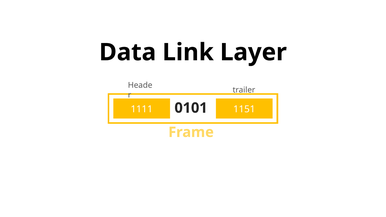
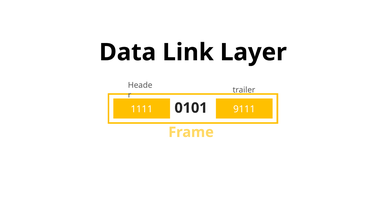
1151: 1151 -> 9111 (244, 109)
